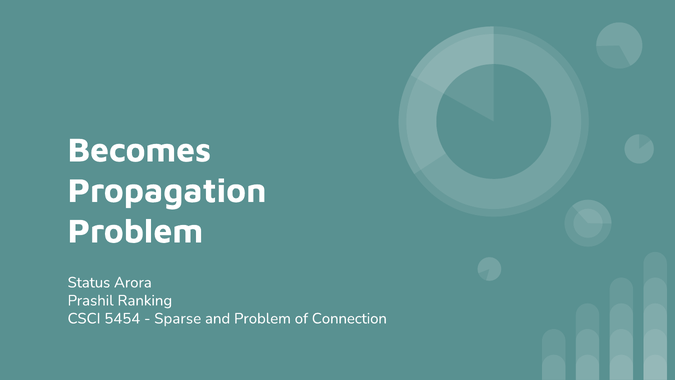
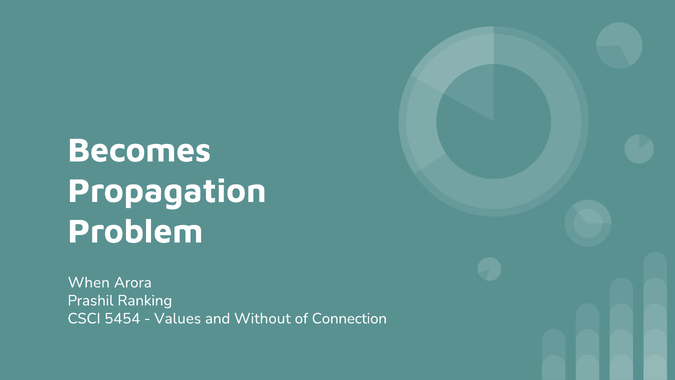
Status: Status -> When (89, 282)
Sparse: Sparse -> Values (178, 318)
and Problem: Problem -> Without (262, 318)
